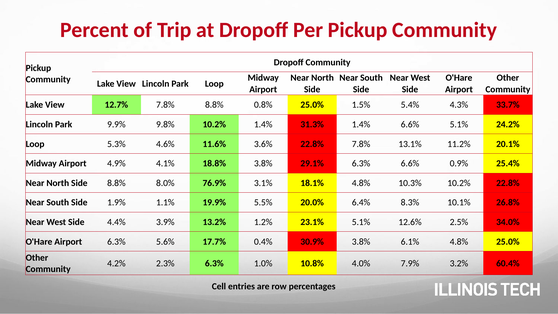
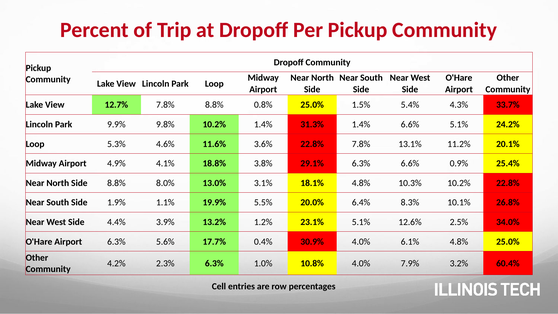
76.9%: 76.9% -> 13.0% (214, 183)
30.9% 3.8%: 3.8% -> 4.0% (361, 242)
